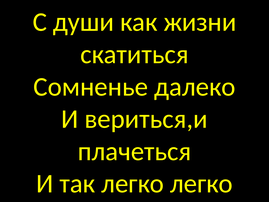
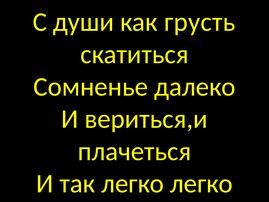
жизни: жизни -> грусть (200, 22)
